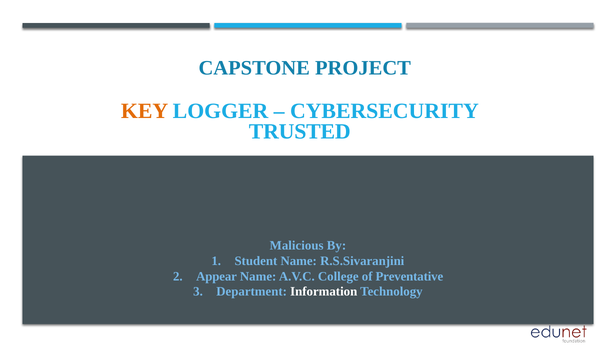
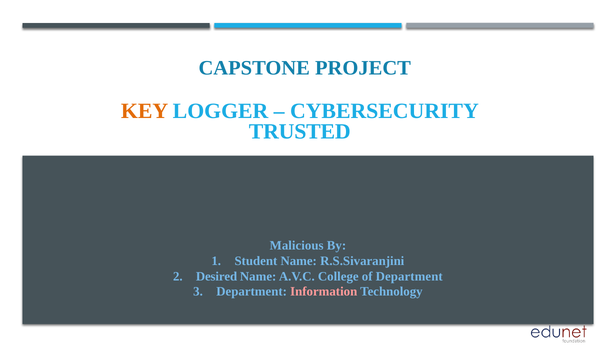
Appear: Appear -> Desired (217, 277)
of Preventative: Preventative -> Department (409, 277)
Information colour: white -> pink (324, 292)
